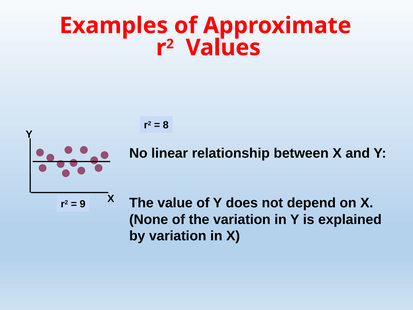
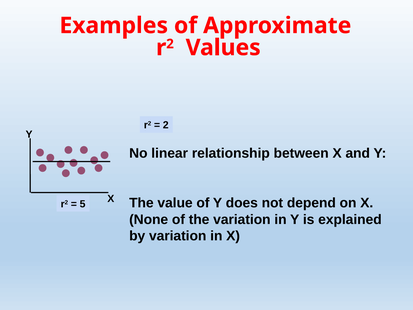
8: 8 -> 2 (166, 125)
9: 9 -> 5 (83, 204)
